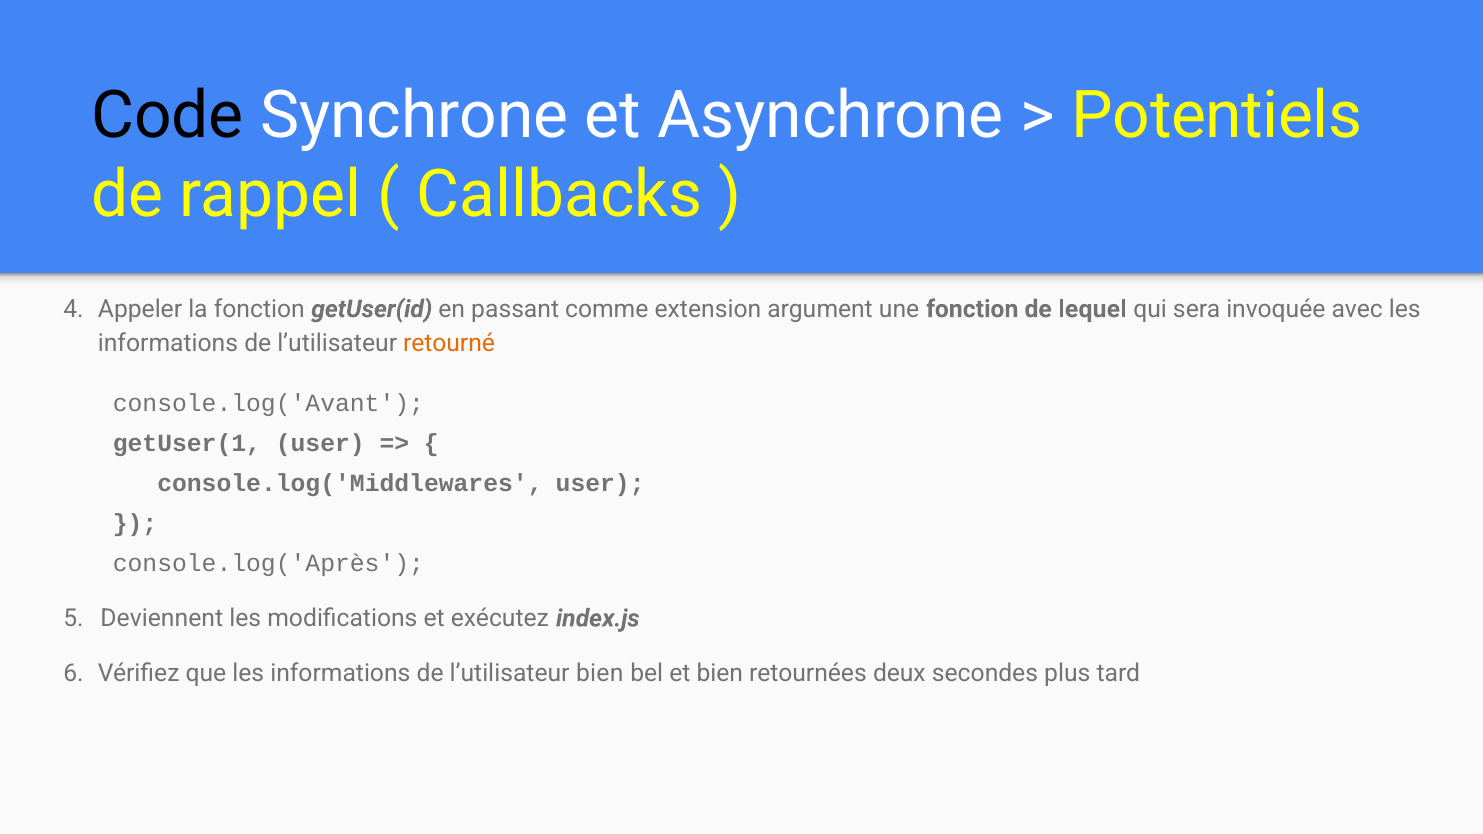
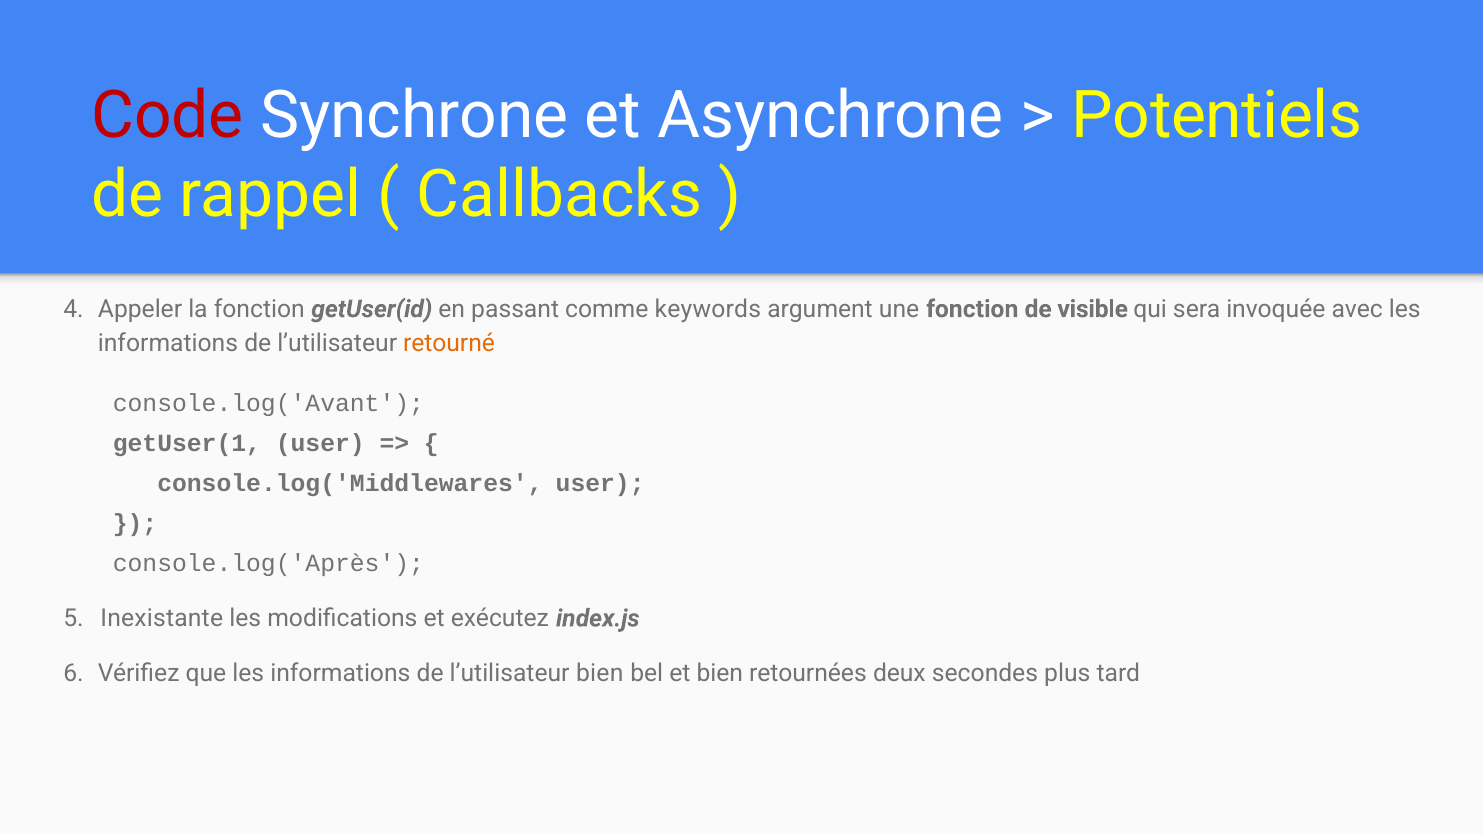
Code colour: black -> red (168, 115)
extension: extension -> keywords (708, 309)
lequel: lequel -> visible (1093, 309)
Deviennent: Deviennent -> Inexistante (162, 619)
